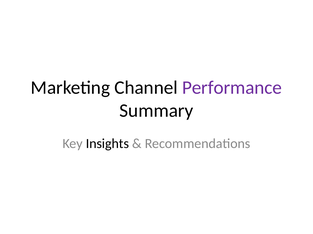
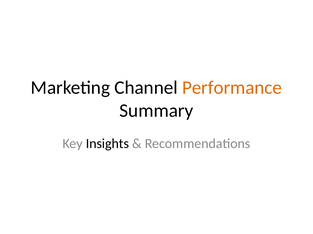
Performance colour: purple -> orange (232, 88)
